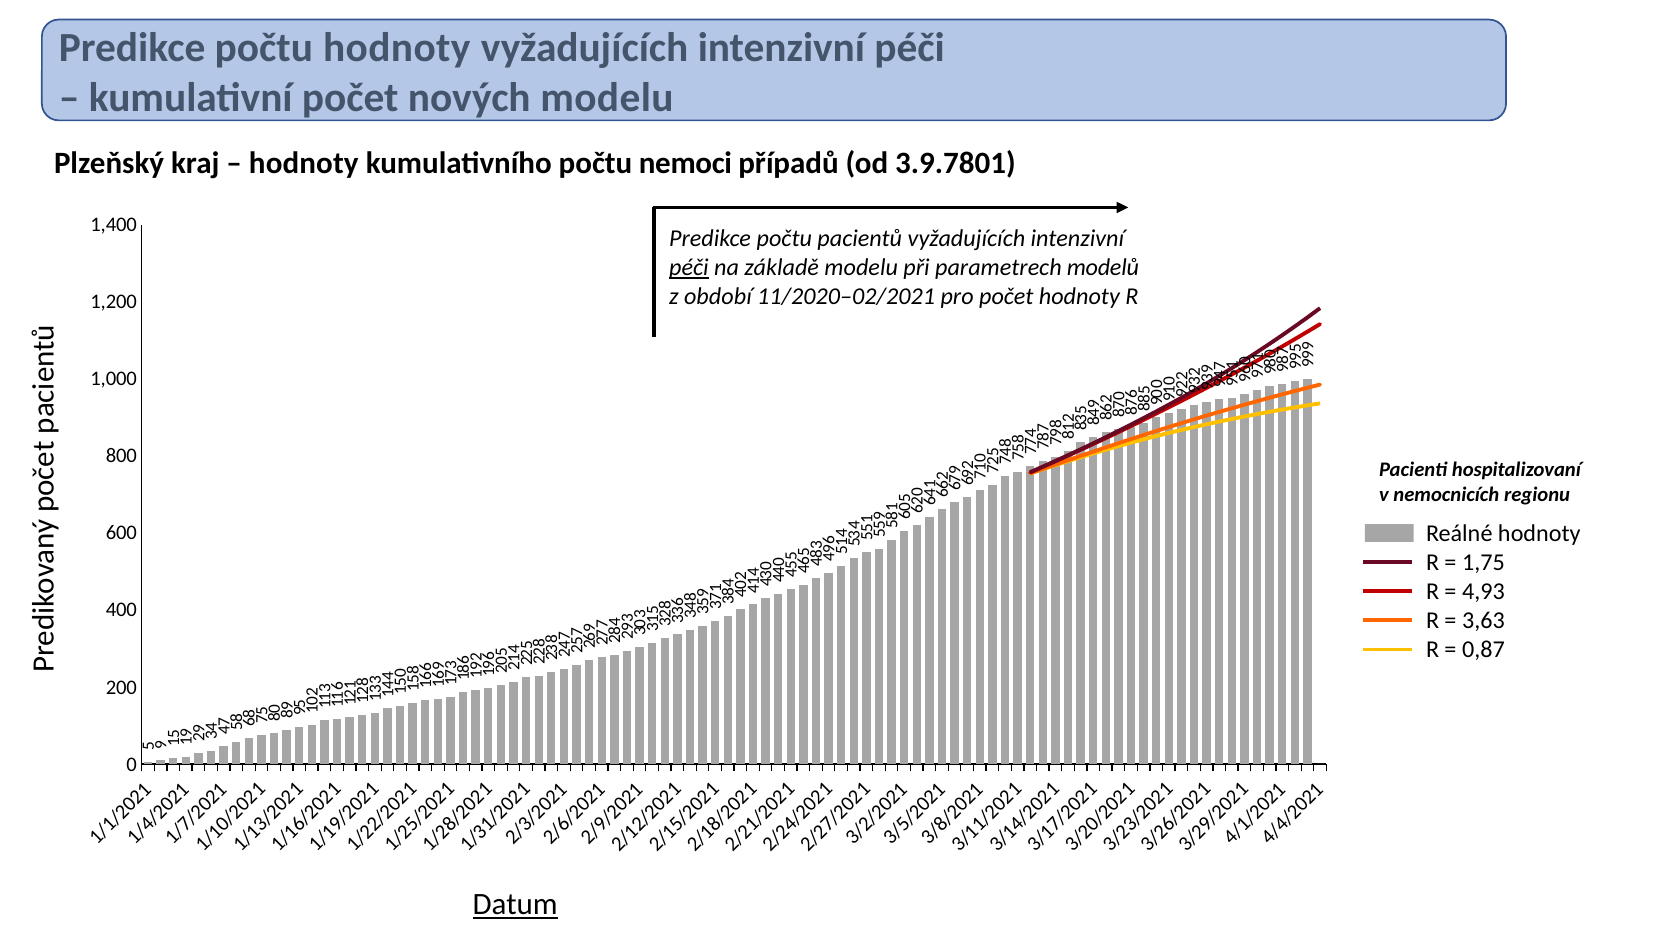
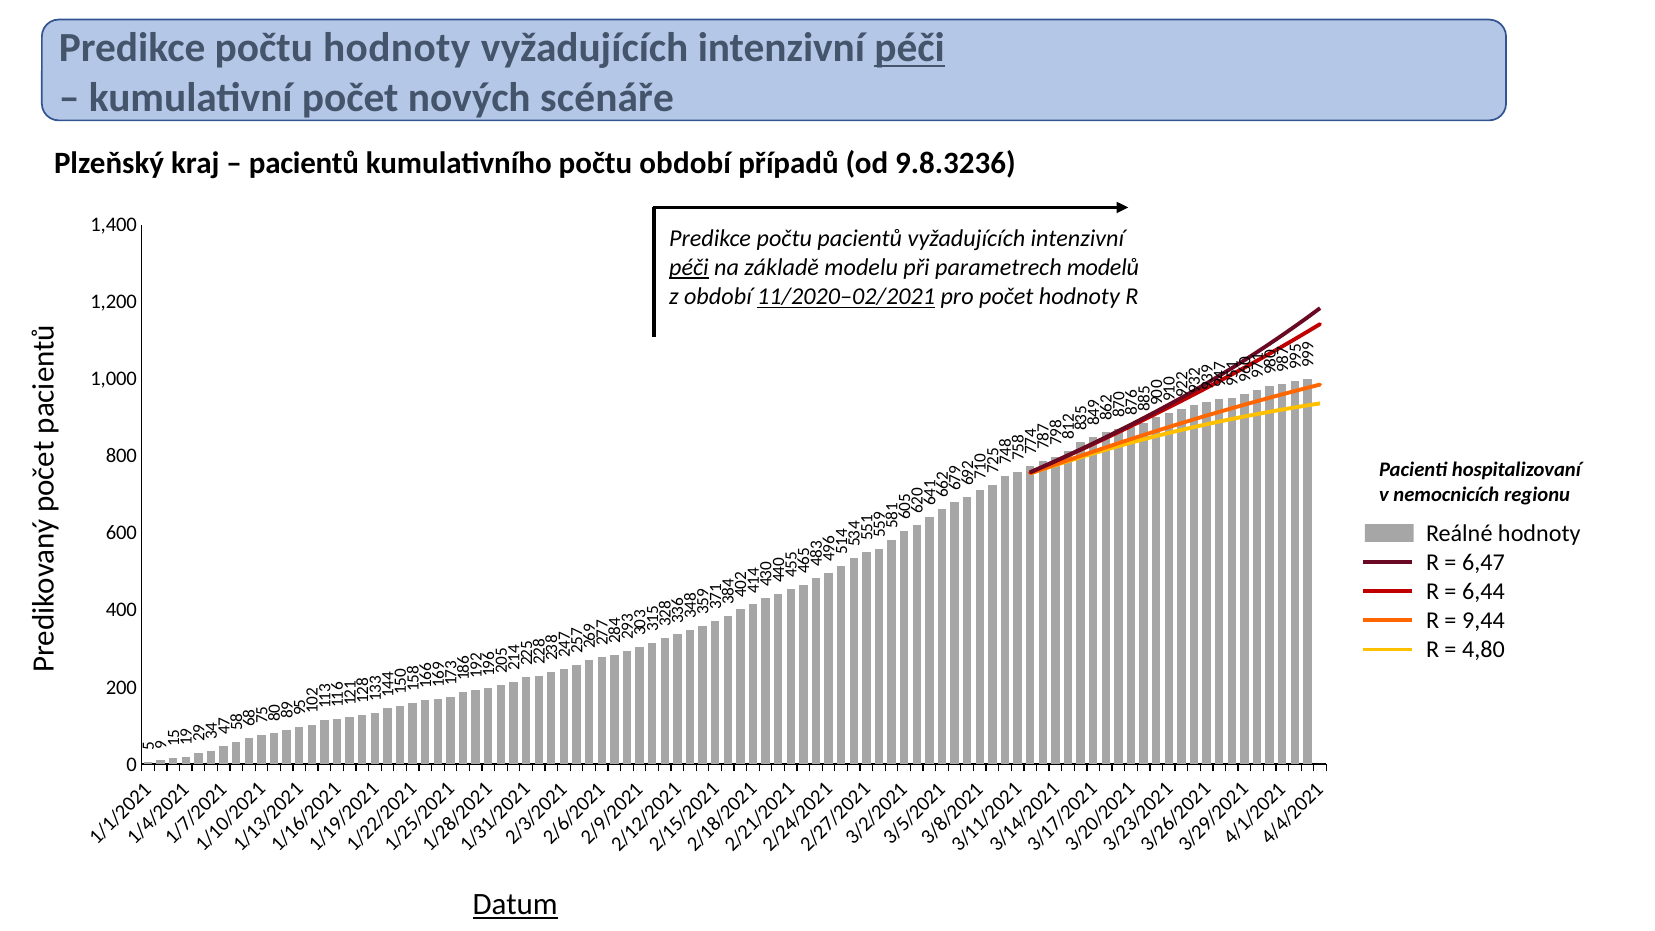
péči underline: none -> present (910, 48)
nových modelu: modelu -> scénáře (607, 98)
hodnoty: hodnoty -> pacientů (304, 163)
počtu nemoci: nemoci -> období (685, 163)
3.9.7801: 3.9.7801 -> 9.8.3236 (955, 163)
11/2020–02/2021 underline: none -> present (846, 297)
1,75: 1,75 -> 6,47 (1483, 563)
4,93: 4,93 -> 6,44 (1483, 592)
3,63: 3,63 -> 9,44 (1483, 621)
0,87: 0,87 -> 4,80 (1483, 650)
